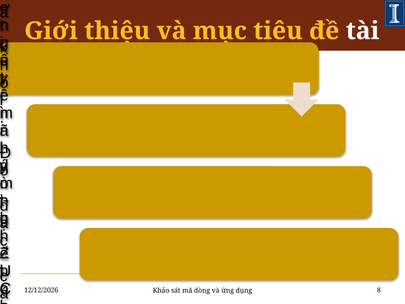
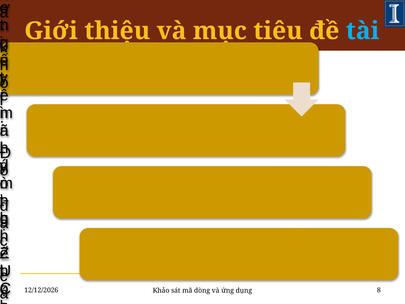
tài colour: white -> light blue (363, 31)
